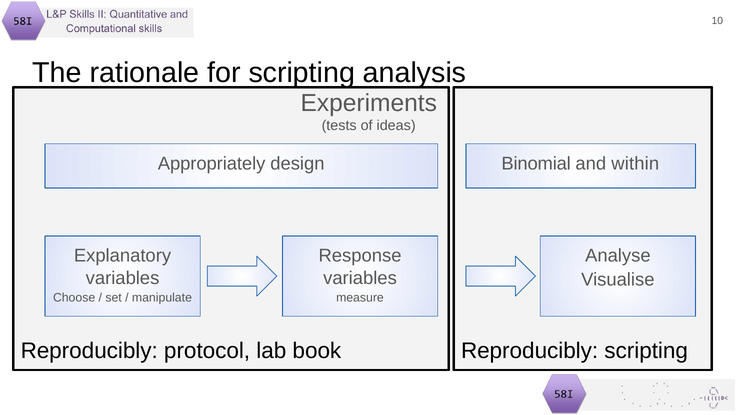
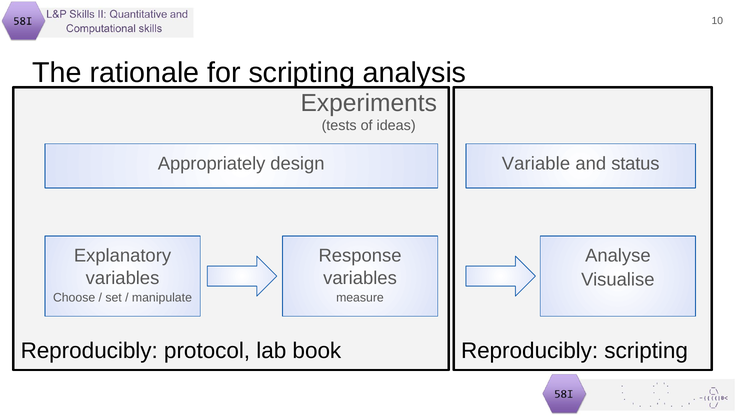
Binomial: Binomial -> Variable (536, 163)
within: within -> status (635, 163)
